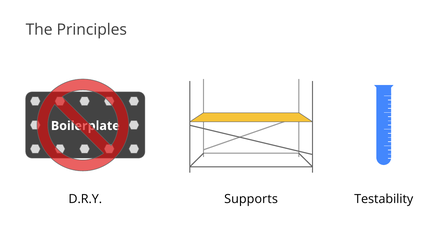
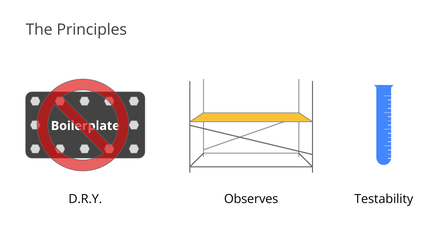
Supports: Supports -> Observes (251, 199)
